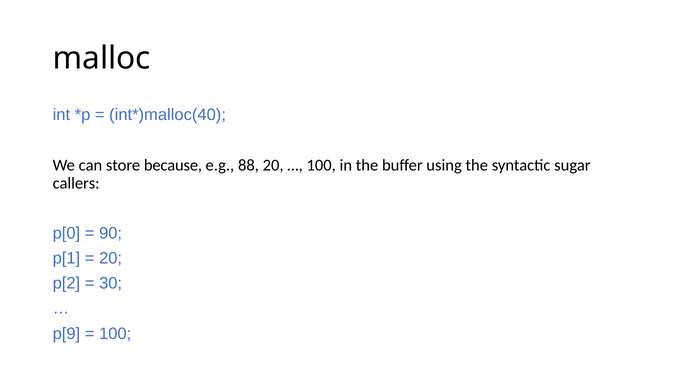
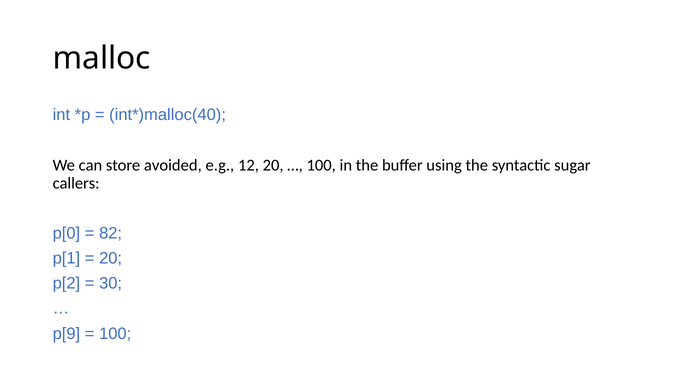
because: because -> avoided (173, 165)
88: 88 -> 12 (248, 165)
90: 90 -> 82 (111, 233)
